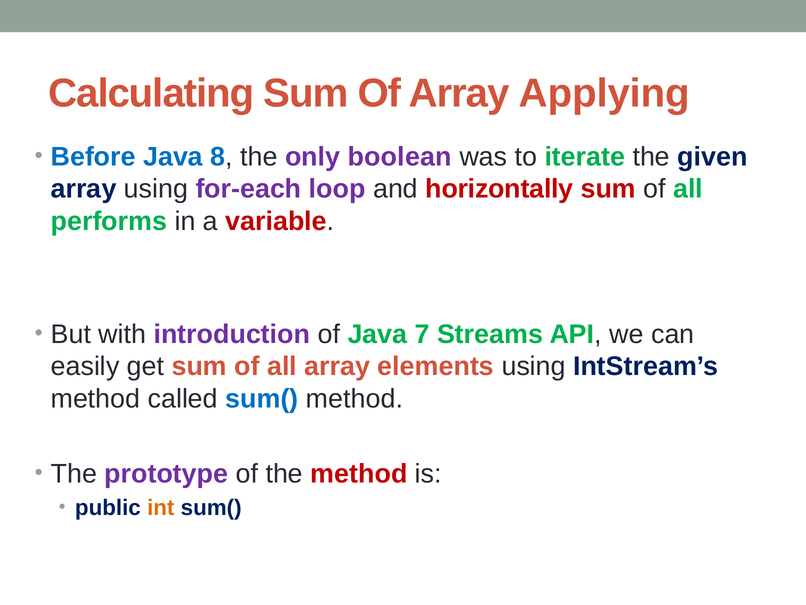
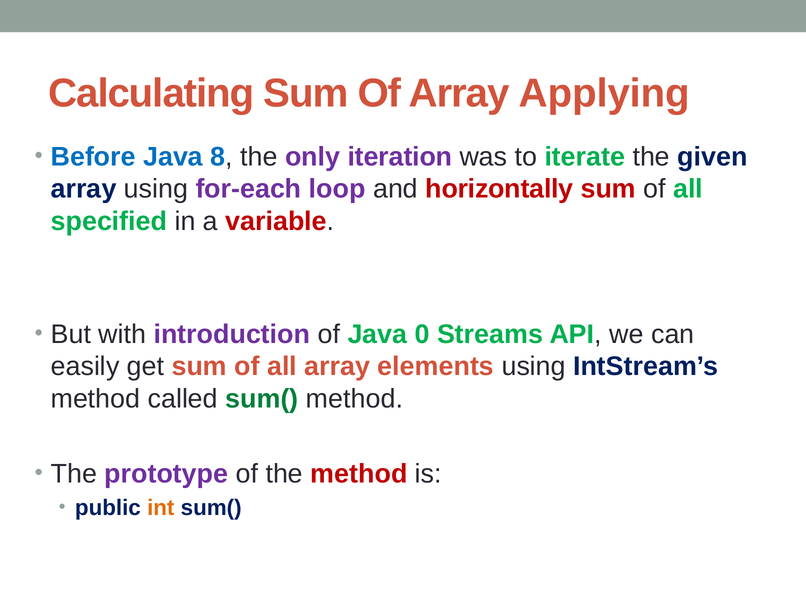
boolean: boolean -> iteration (400, 157)
performs: performs -> specified (109, 221)
7: 7 -> 0 (422, 334)
sum( colour: blue -> green (262, 398)
